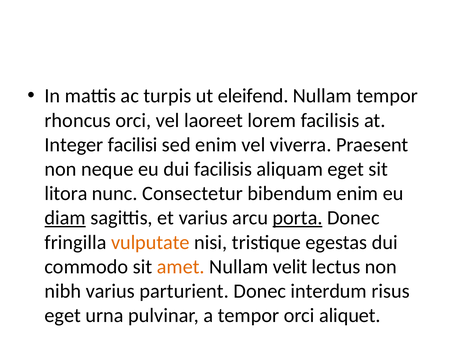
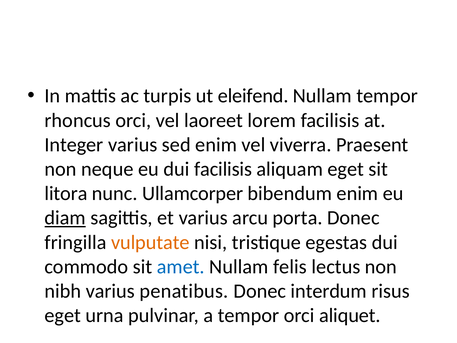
Integer facilisi: facilisi -> varius (133, 145)
Consectetur: Consectetur -> Ullamcorper (193, 193)
porta underline: present -> none (298, 218)
amet colour: orange -> blue (181, 267)
velit: velit -> felis (290, 267)
parturient: parturient -> penatibus (184, 291)
